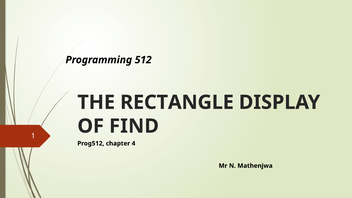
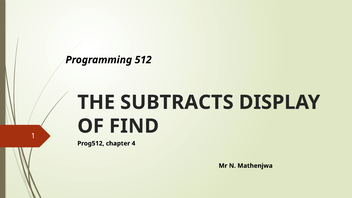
RECTANGLE: RECTANGLE -> SUBTRACTS (177, 102)
